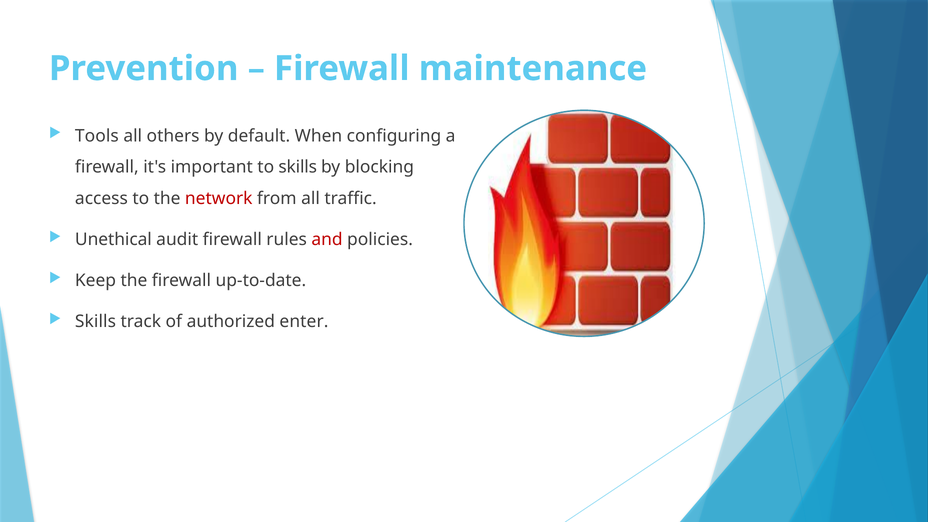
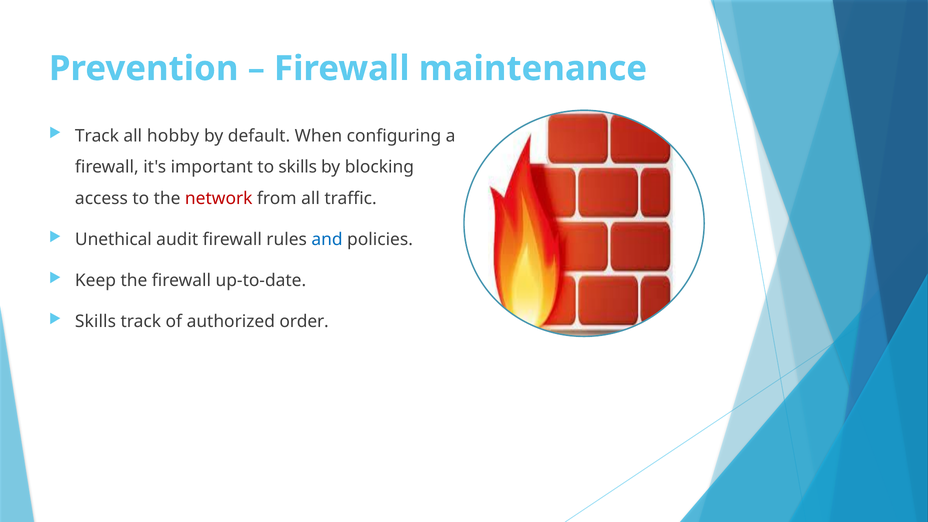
Tools: Tools -> Track (97, 136)
others: others -> hobby (173, 136)
and colour: red -> blue (327, 240)
enter: enter -> order (304, 322)
